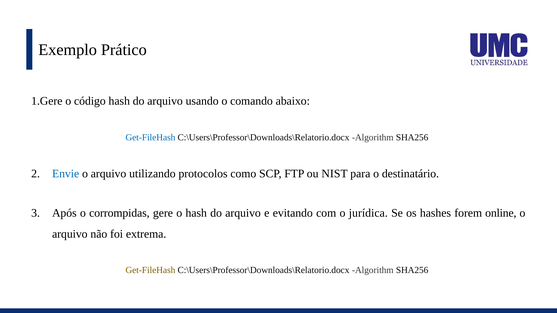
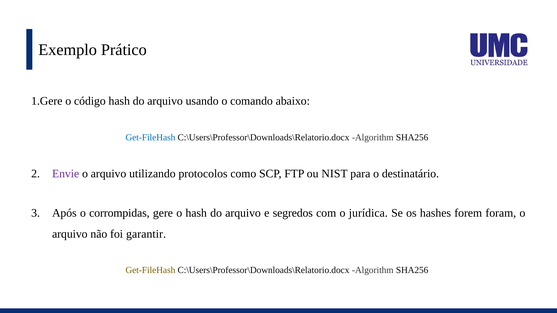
Envie colour: blue -> purple (66, 174)
evitando: evitando -> segredos (293, 213)
online: online -> foram (501, 213)
extrema: extrema -> garantir (146, 234)
